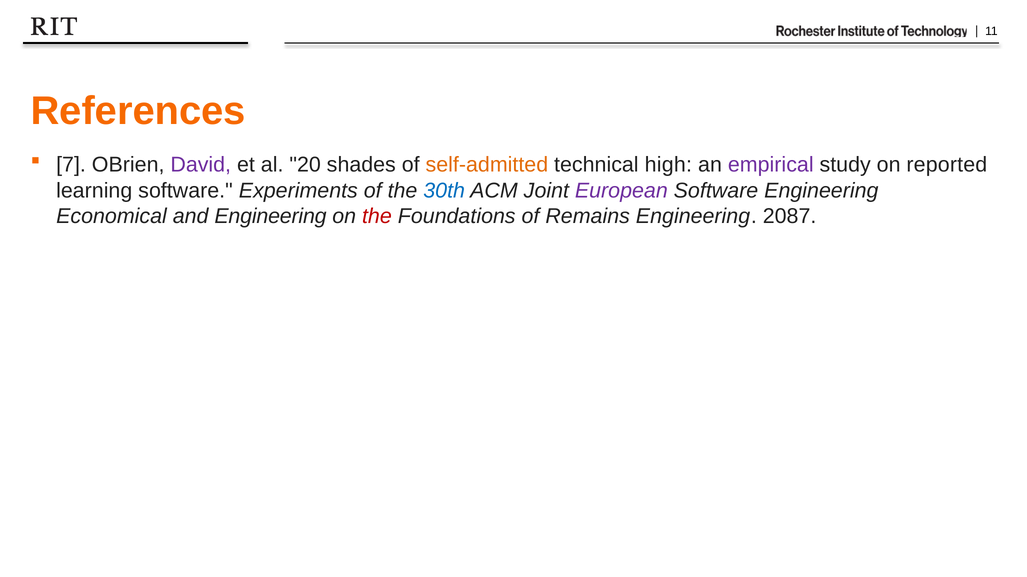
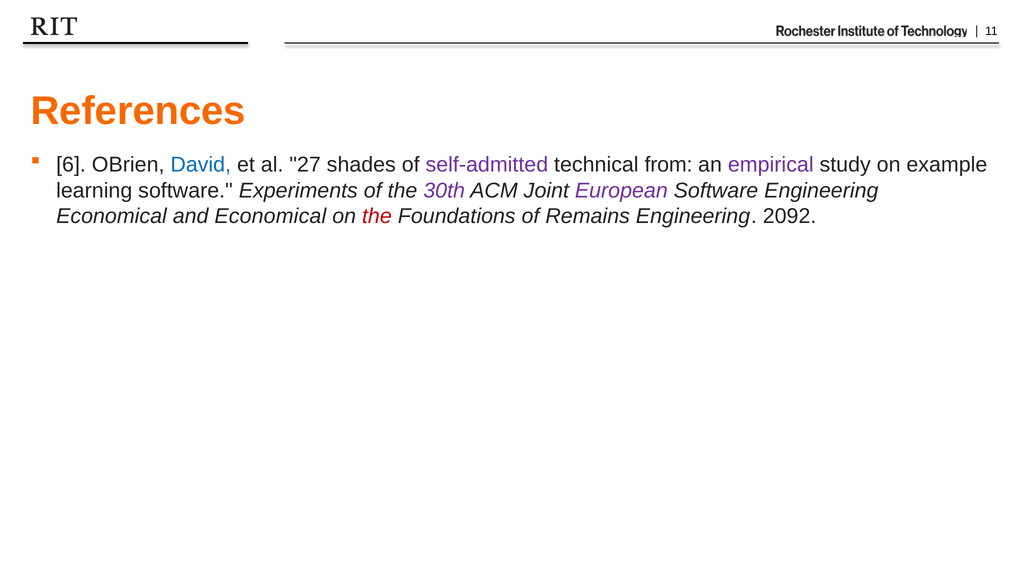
7: 7 -> 6 (71, 165)
David colour: purple -> blue (201, 165)
20: 20 -> 27 (305, 165)
self-admitted colour: orange -> purple (487, 165)
high: high -> from (669, 165)
reported: reported -> example (947, 165)
30th colour: blue -> purple (444, 191)
and Engineering: Engineering -> Economical (270, 216)
2087: 2087 -> 2092 (790, 216)
